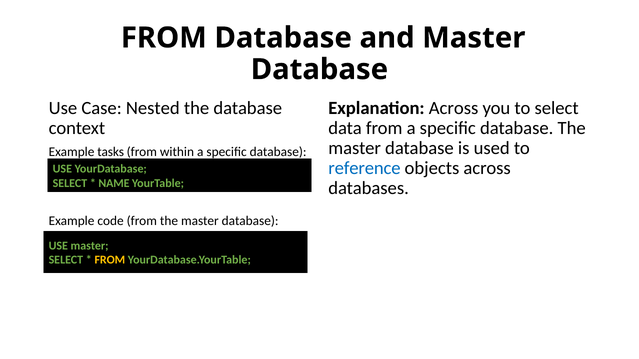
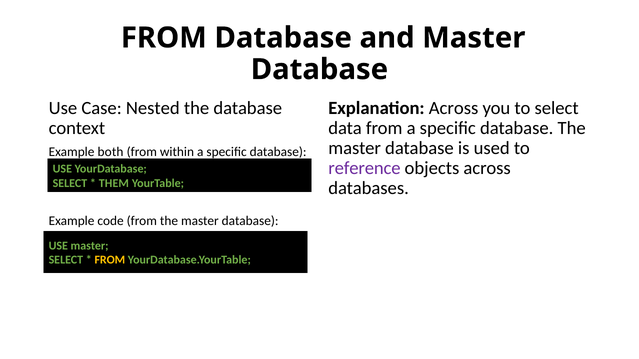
tasks: tasks -> both (111, 152)
reference colour: blue -> purple (364, 168)
NAME: NAME -> THEM (114, 183)
